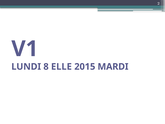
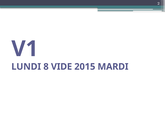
ELLE: ELLE -> VIDE (62, 67)
